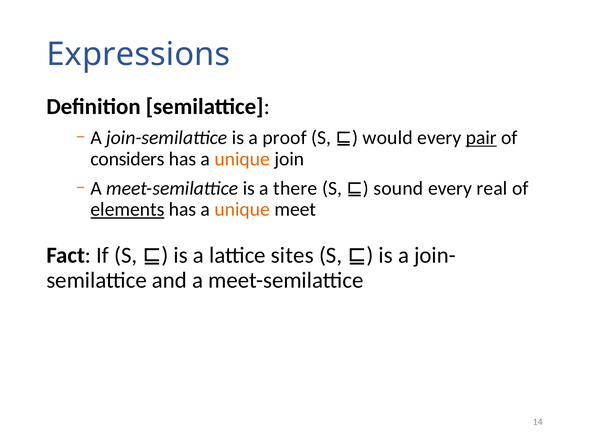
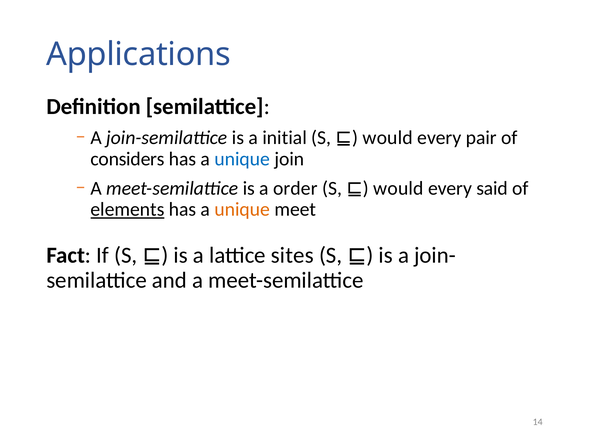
Expressions: Expressions -> Applications (138, 54)
proof: proof -> initial (285, 138)
pair underline: present -> none (481, 138)
unique colour: orange -> blue (242, 159)
there: there -> order (295, 188)
sound: sound -> would (398, 188)
real: real -> said (492, 188)
